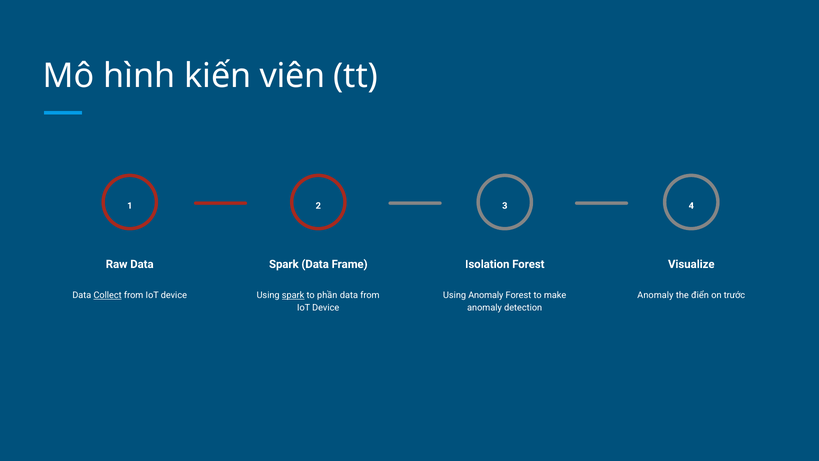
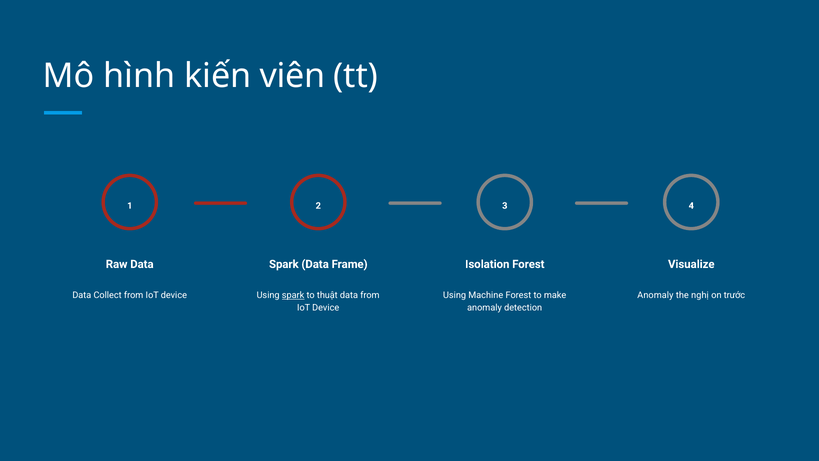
Collect underline: present -> none (108, 295)
phần: phần -> thuật (327, 295)
Using Anomaly: Anomaly -> Machine (486, 295)
điển: điển -> nghị (700, 295)
